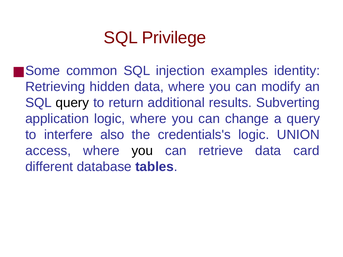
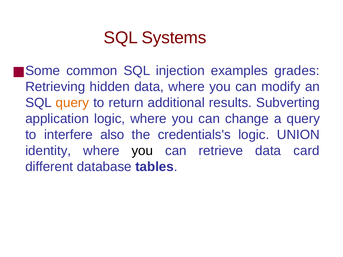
Privilege: Privilege -> Systems (174, 38)
identity: identity -> grades (297, 71)
query colour: black -> orange (72, 103)
access: access -> identity (48, 151)
